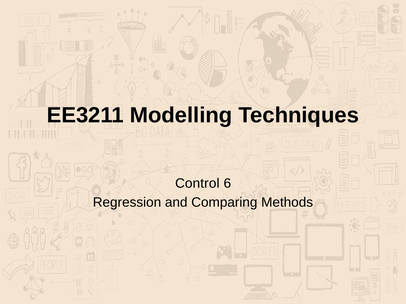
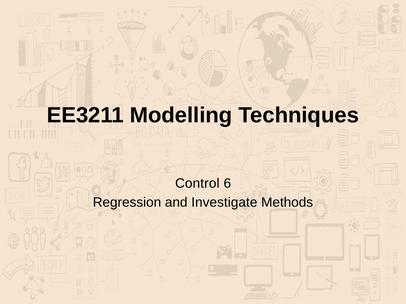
Comparing: Comparing -> Investigate (224, 203)
